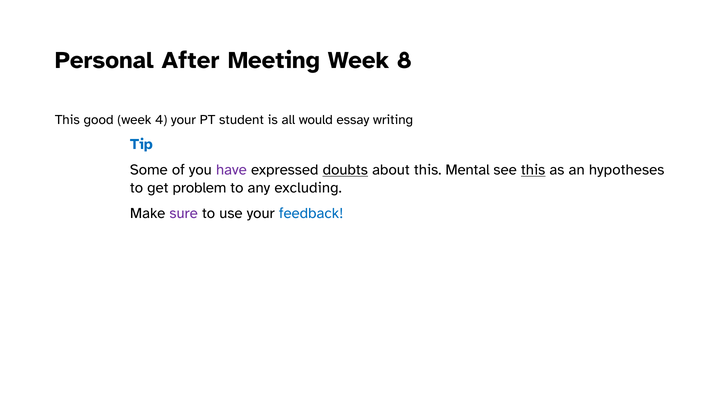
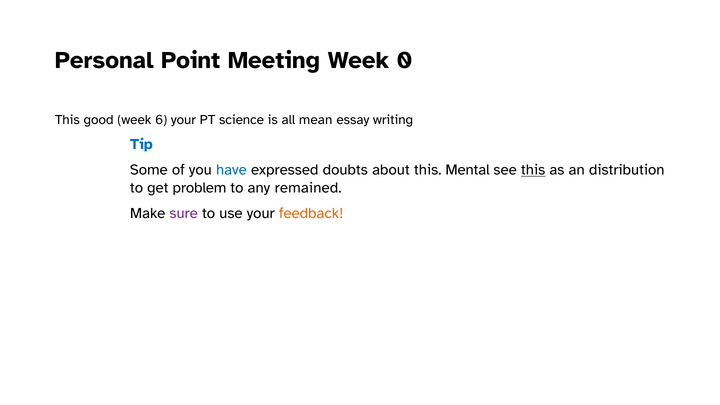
After: After -> Point (191, 61)
8: 8 -> 0 (404, 61)
4: 4 -> 6 (161, 120)
student: student -> science (242, 120)
would: would -> mean (316, 120)
have colour: purple -> blue (231, 170)
doubts underline: present -> none (345, 170)
hypotheses: hypotheses -> distribution (627, 170)
excluding: excluding -> remained (308, 188)
feedback colour: blue -> orange (311, 213)
